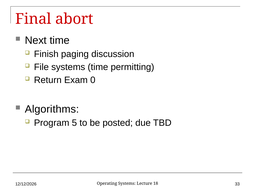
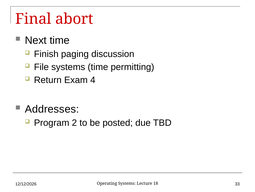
0: 0 -> 4 (93, 80)
Algorithms: Algorithms -> Addresses (52, 109)
5: 5 -> 2 (74, 122)
